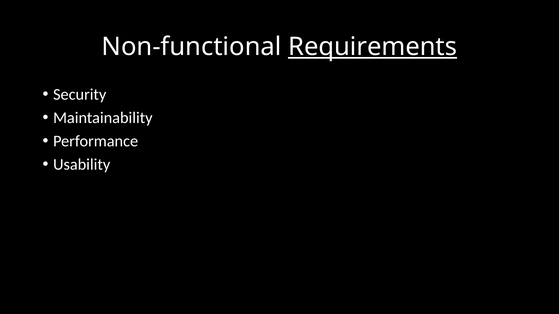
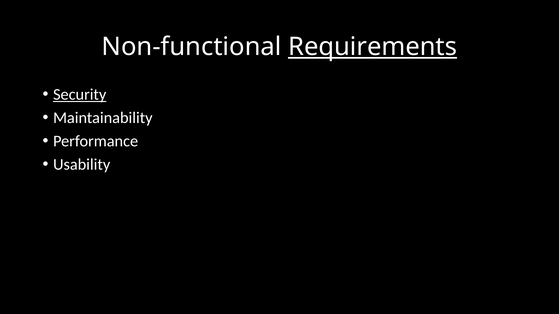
Security underline: none -> present (80, 95)
